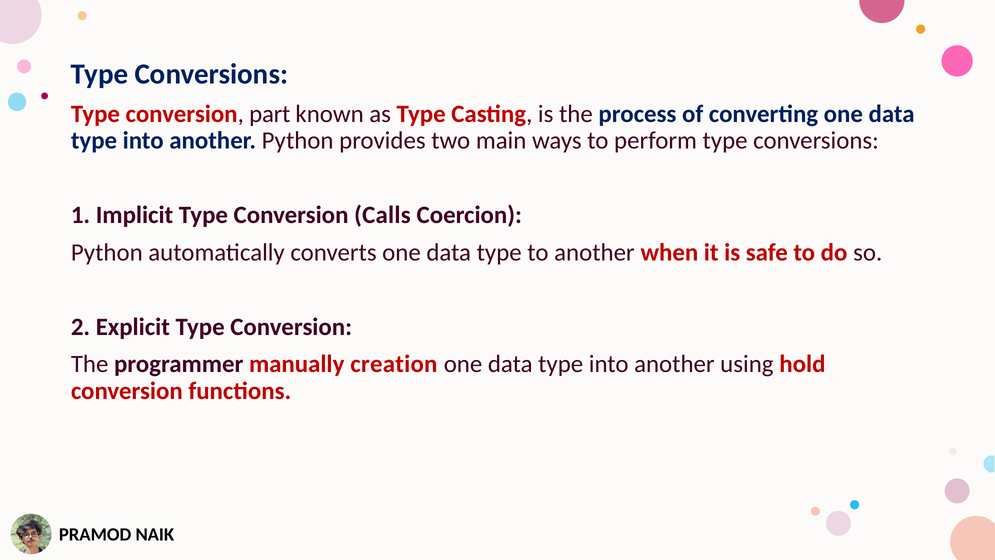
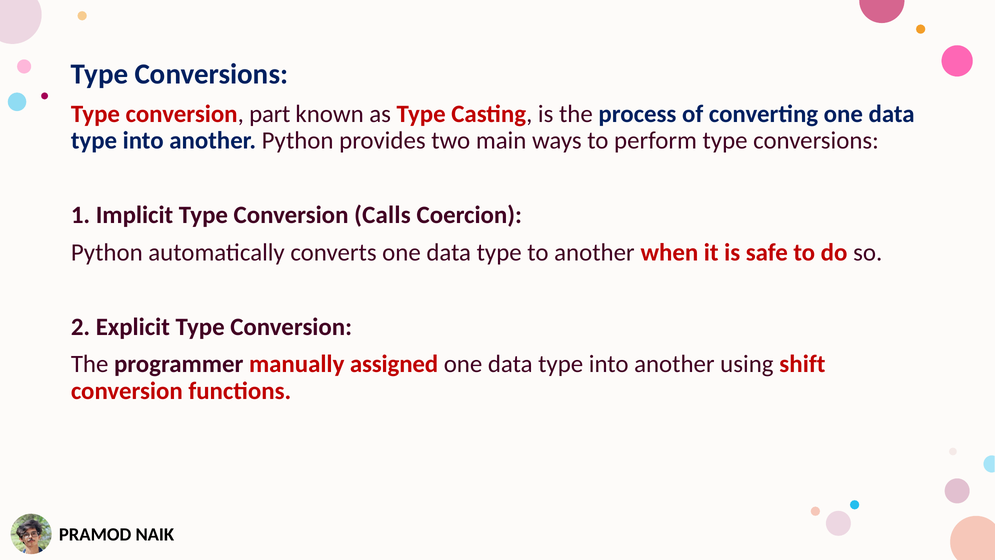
creation: creation -> assigned (394, 364)
hold: hold -> shift (802, 364)
